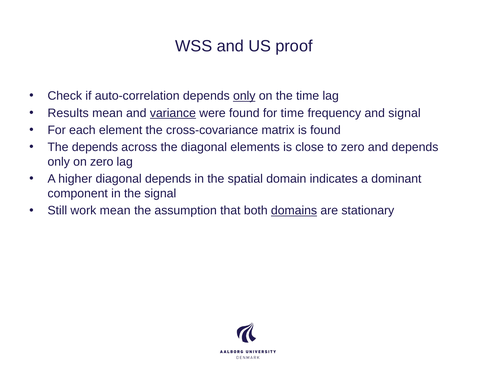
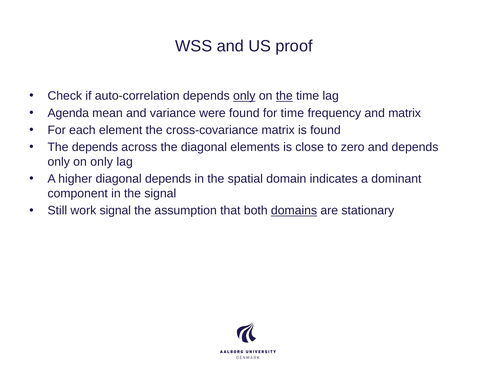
the underline: none -> present (284, 96)
Results: Results -> Agenda (68, 113)
variance underline: present -> none (173, 113)
and signal: signal -> matrix (405, 113)
on zero: zero -> only (102, 162)
work mean: mean -> signal (115, 211)
